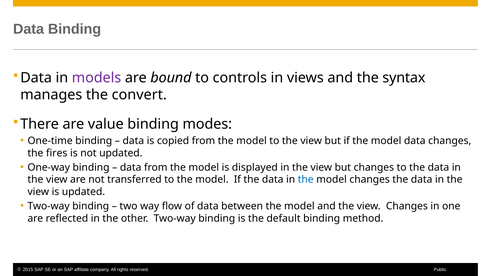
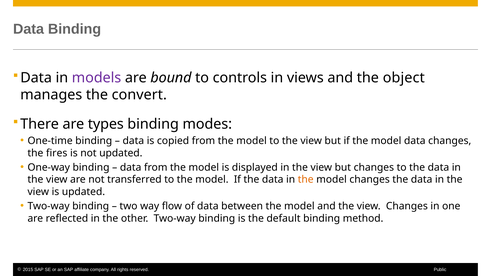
syntax: syntax -> object (404, 78)
value: value -> types (106, 124)
the colour: blue -> orange (306, 180)
